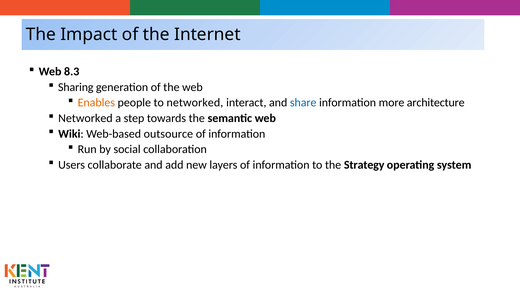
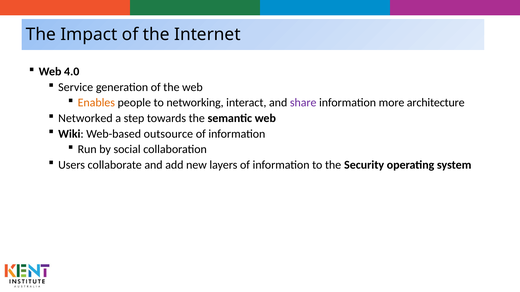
8.3: 8.3 -> 4.0 (72, 72)
Sharing: Sharing -> Service (76, 87)
to networked: networked -> networking (195, 103)
share colour: blue -> purple (303, 103)
Strategy: Strategy -> Security (364, 165)
